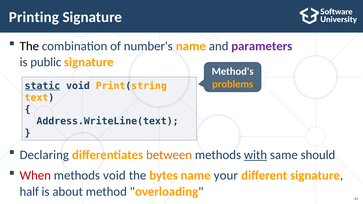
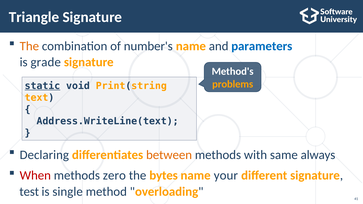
Printing: Printing -> Triangle (34, 17)
The colour: black -> orange (29, 46)
parameters colour: purple -> blue (262, 46)
public: public -> grade (46, 62)
with underline: present -> none (256, 155)
should: should -> always (318, 155)
methods void: void -> zero (114, 176)
half: half -> test (29, 192)
about: about -> single (68, 192)
